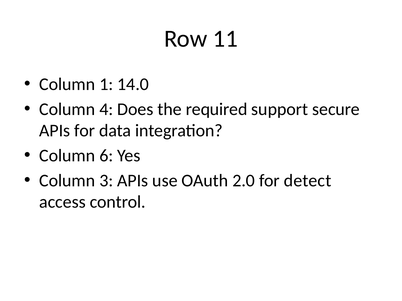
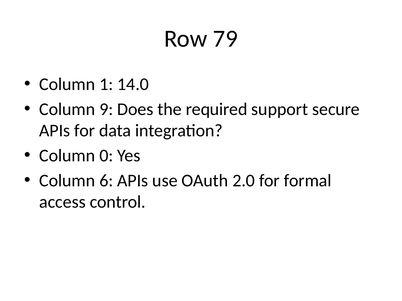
11: 11 -> 79 (225, 39)
4: 4 -> 9 (106, 109)
6: 6 -> 0 (106, 156)
3: 3 -> 6 (106, 181)
detect: detect -> formal (308, 181)
